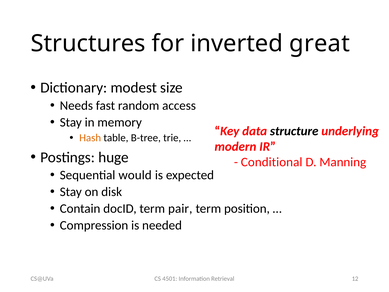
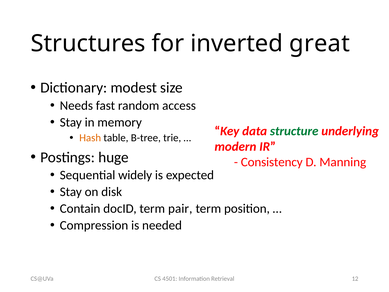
structure colour: black -> green (294, 131)
Conditional: Conditional -> Consistency (272, 162)
would: would -> widely (135, 175)
